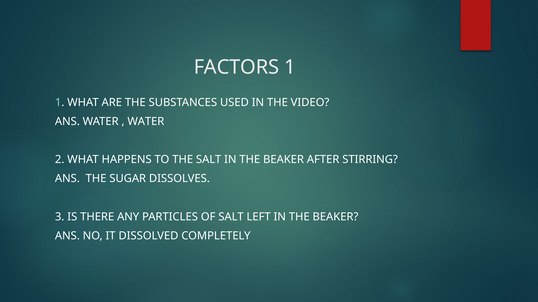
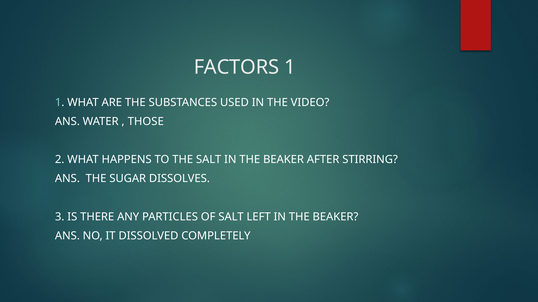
WATER: WATER -> THOSE (146, 122)
